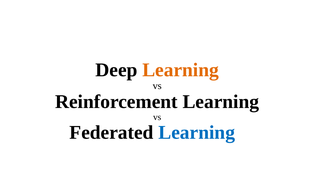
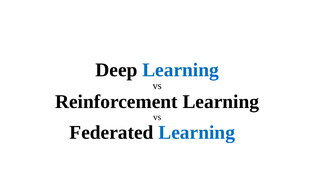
Learning colour: orange -> blue (181, 70)
